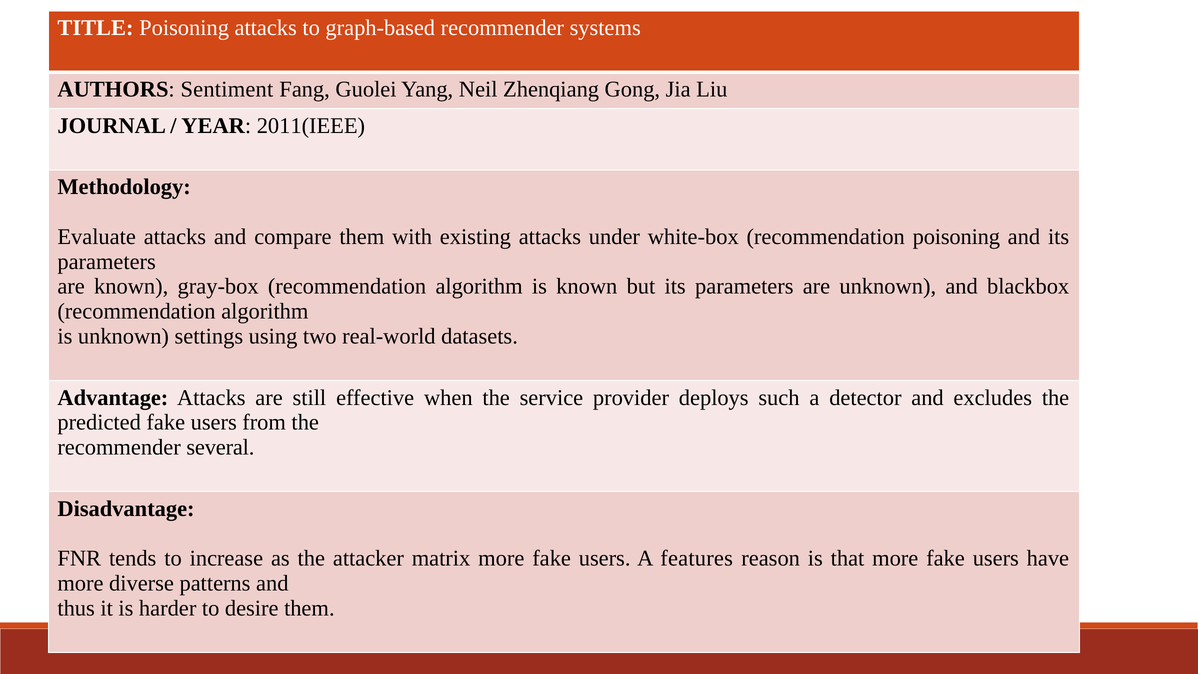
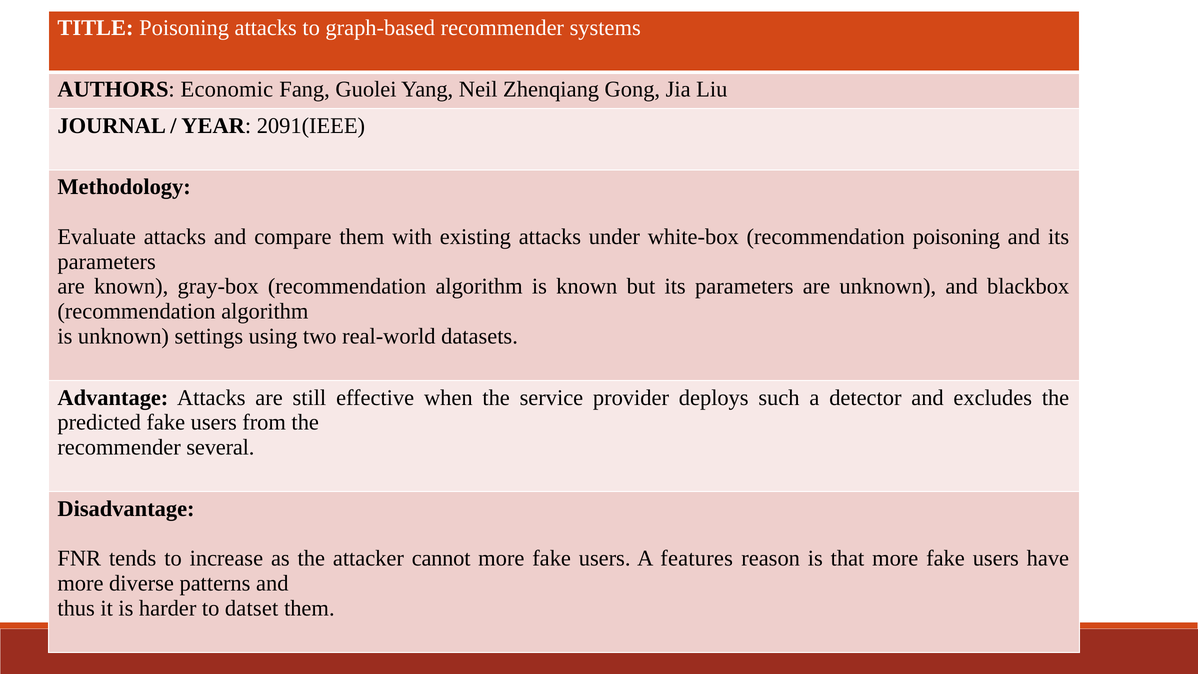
Sentiment: Sentiment -> Economic (227, 89)
2011(IEEE: 2011(IEEE -> 2091(IEEE (311, 126)
matrix: matrix -> cannot (441, 558)
desire: desire -> datset (252, 608)
